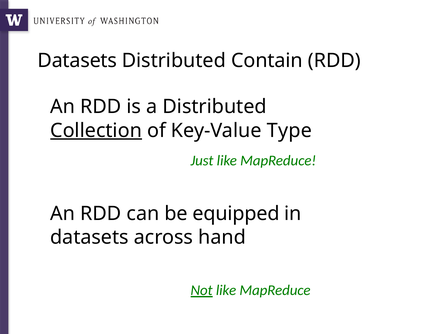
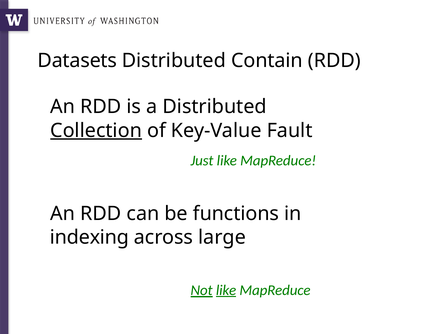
Type: Type -> Fault (290, 130)
equipped: equipped -> functions (236, 213)
datasets: datasets -> indexing (89, 237)
hand: hand -> large (222, 237)
like underline: none -> present (226, 290)
